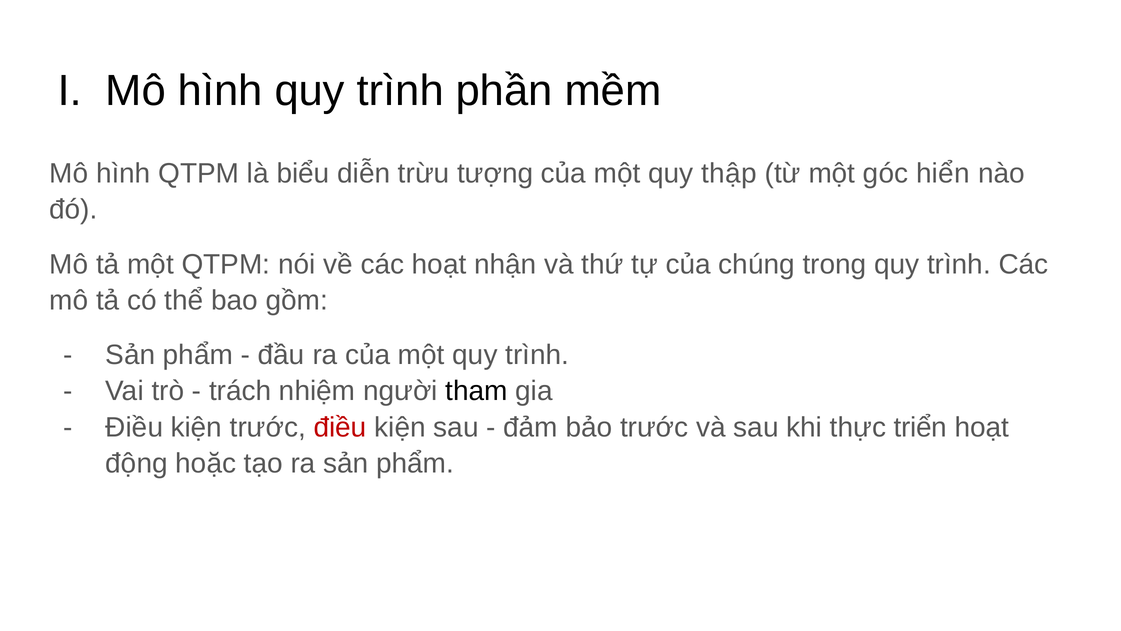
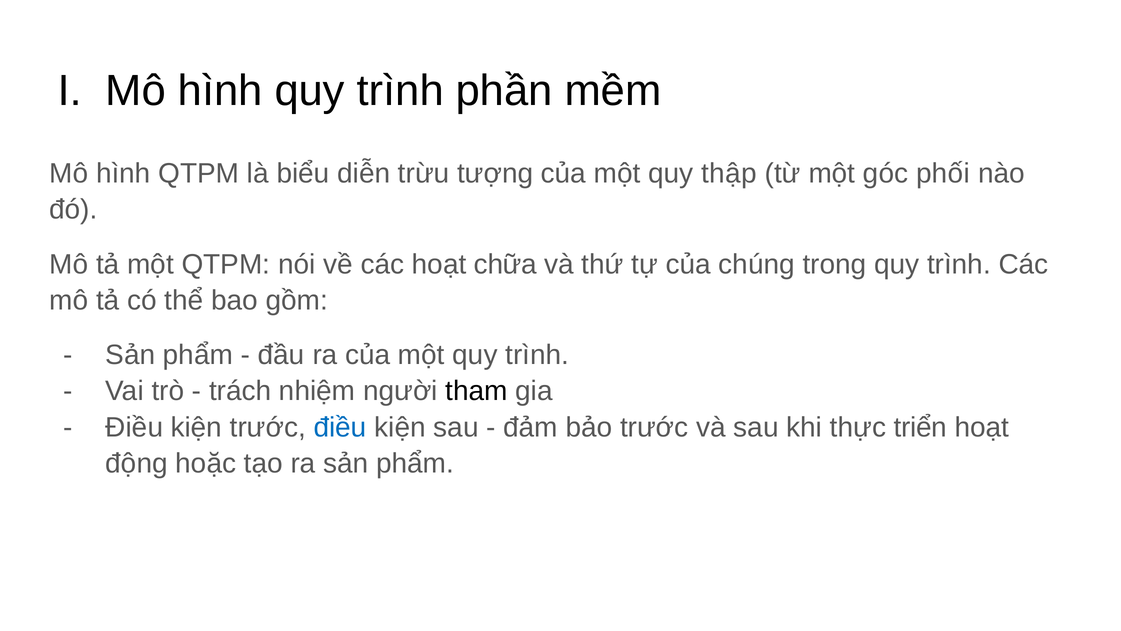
hiển: hiển -> phối (943, 173)
nhận: nhận -> chữa (505, 264)
điều colour: red -> blue (340, 427)
